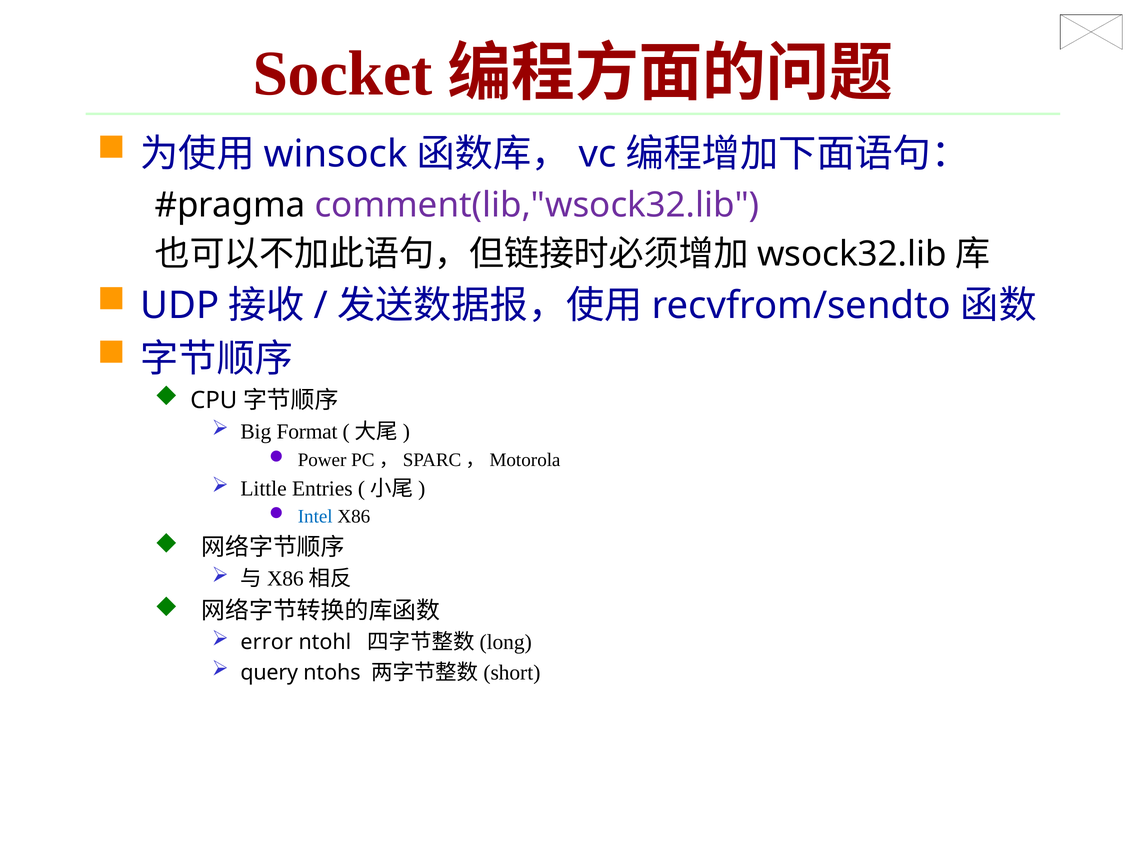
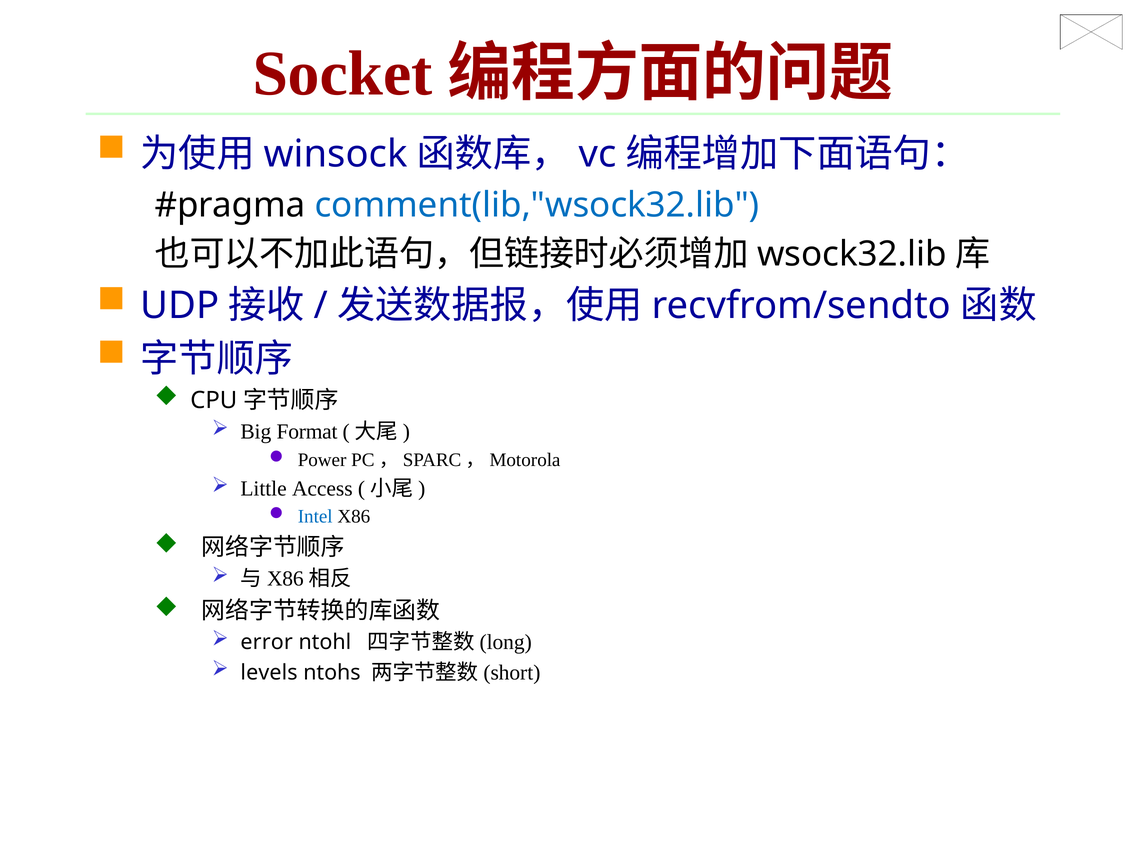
comment(lib,"wsock32.lib colour: purple -> blue (537, 205)
Entries: Entries -> Access (322, 488)
query: query -> levels (269, 672)
